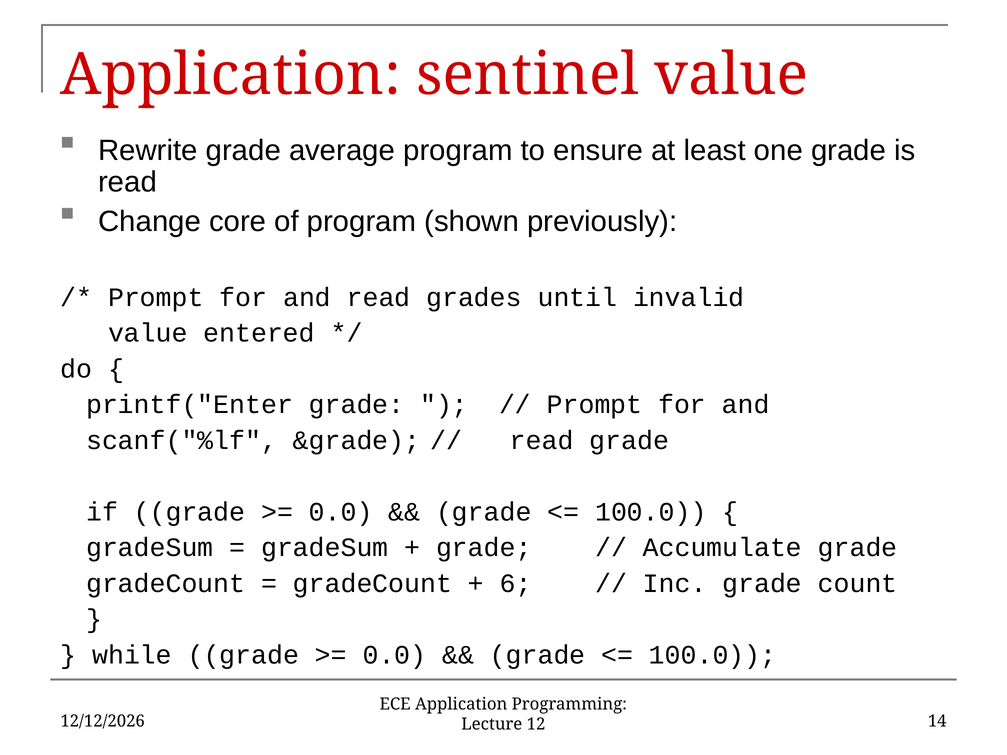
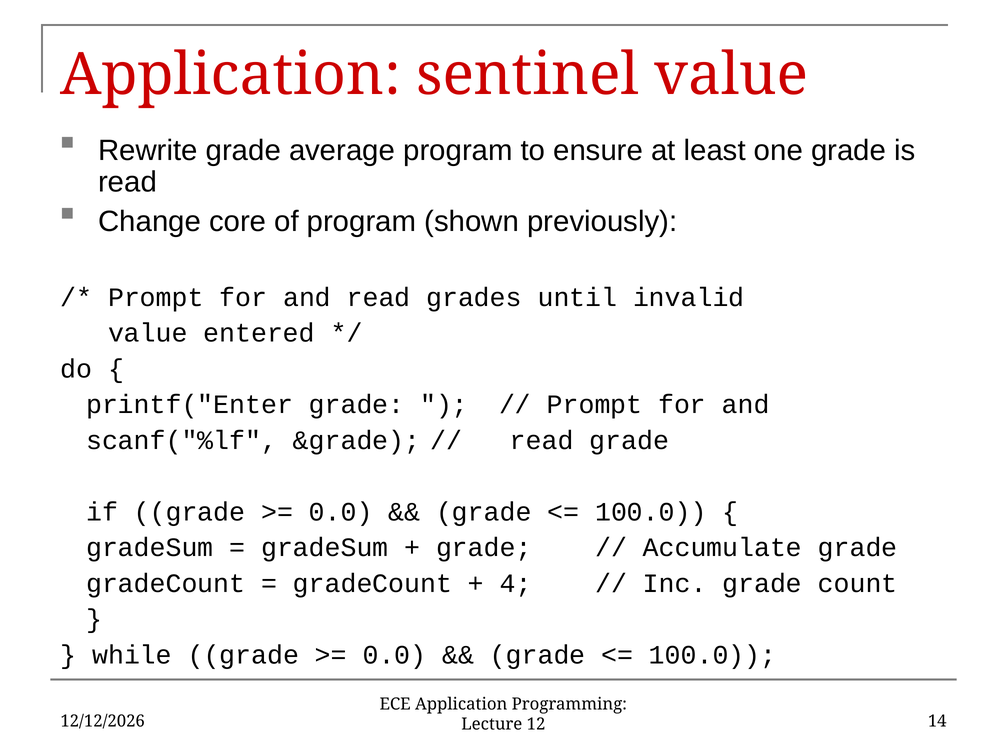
6: 6 -> 4 (516, 583)
